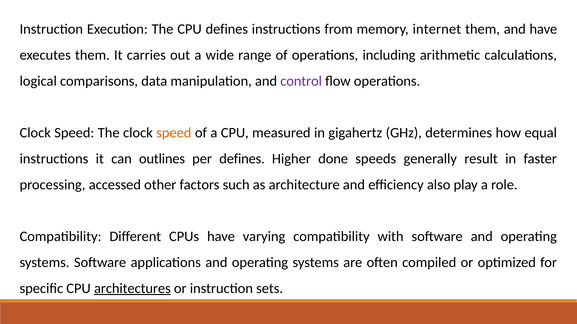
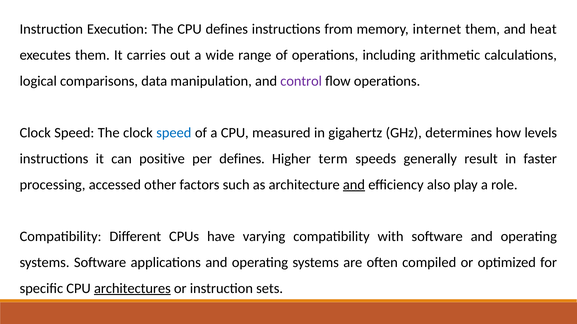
and have: have -> heat (543, 29)
speed colour: orange -> blue (174, 133)
equal: equal -> levels (541, 133)
outlines: outlines -> positive (162, 159)
done: done -> term (333, 159)
and underline: none -> present (354, 185)
